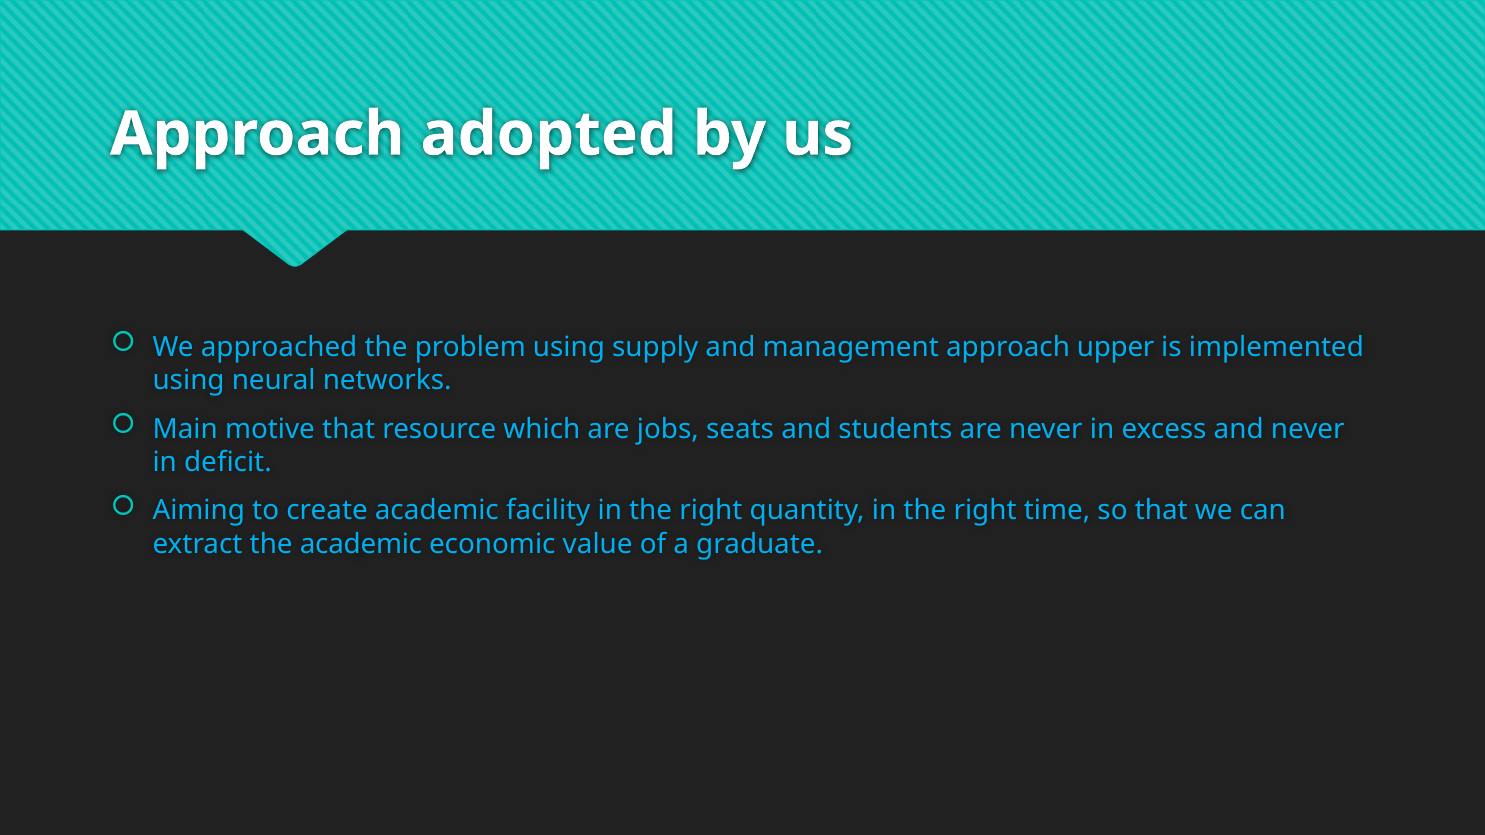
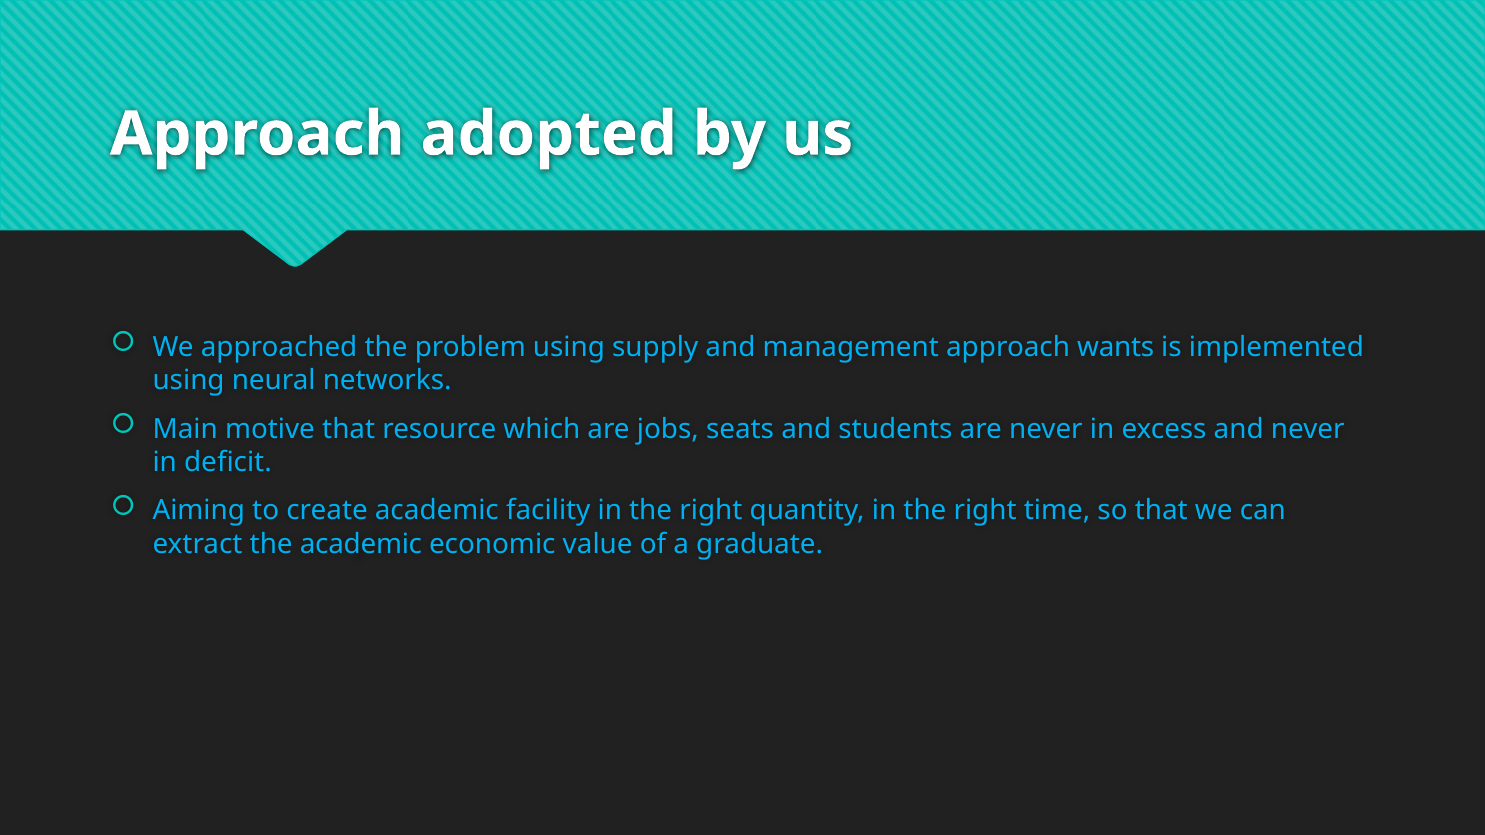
upper: upper -> wants (1116, 347)
